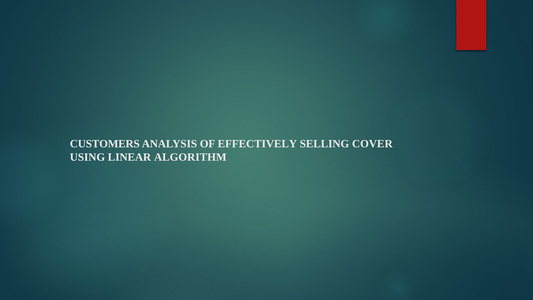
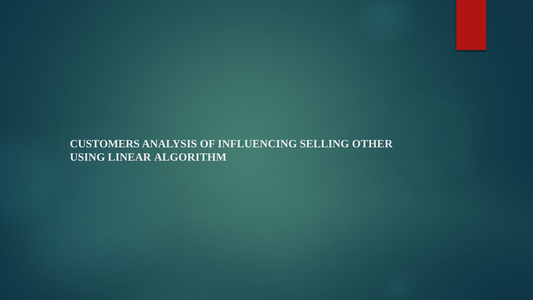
EFFECTIVELY: EFFECTIVELY -> INFLUENCING (257, 144)
COVER: COVER -> OTHER (372, 144)
